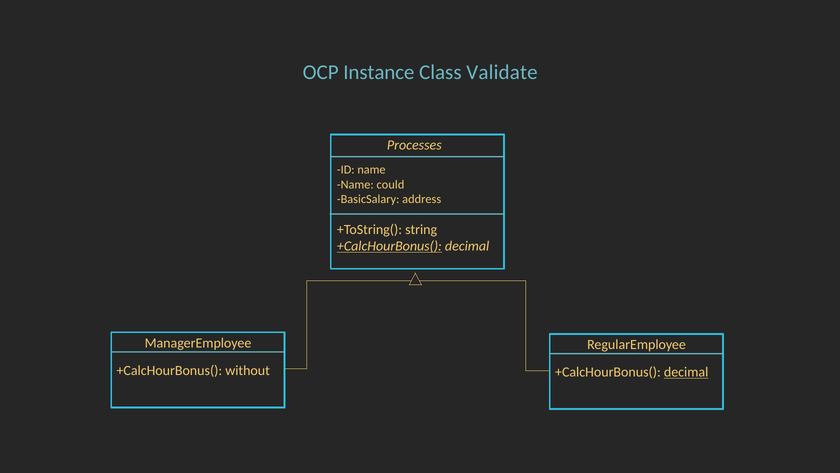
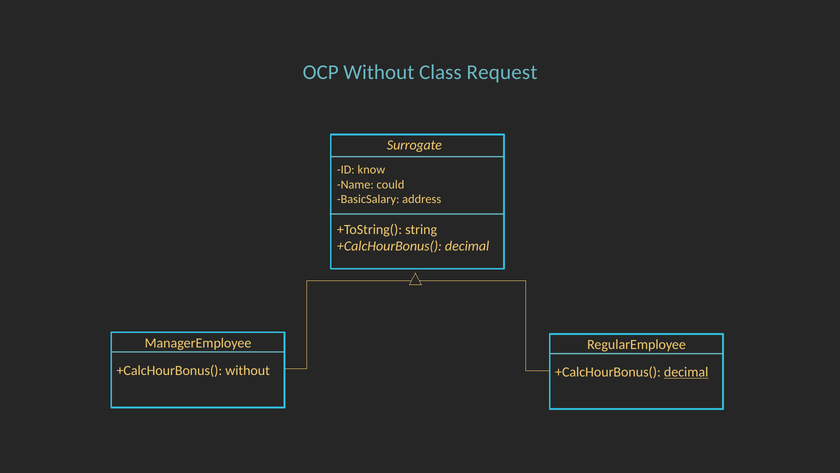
OCP Instance: Instance -> Without (379, 72)
Validate: Validate -> Request (502, 72)
Processes: Processes -> Surrogate (414, 145)
ID name: name -> know (371, 170)
+CalcHourBonus( underline: present -> none (389, 246)
